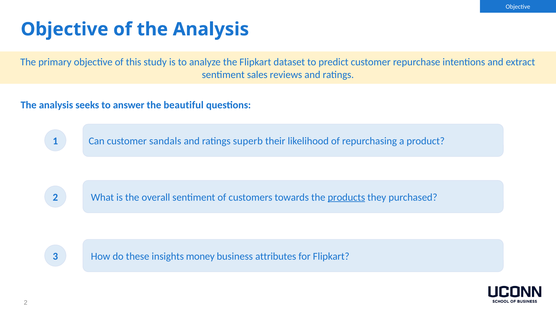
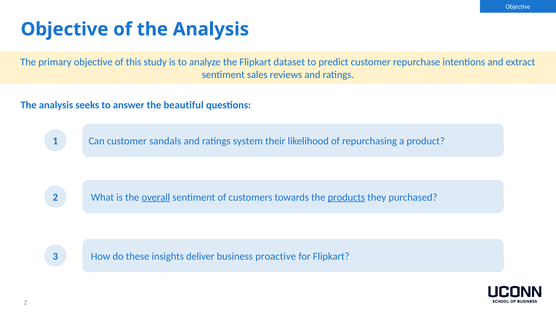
superb: superb -> system (248, 141)
overall underline: none -> present (156, 197)
money: money -> deliver (200, 256)
attributes: attributes -> proactive (276, 256)
